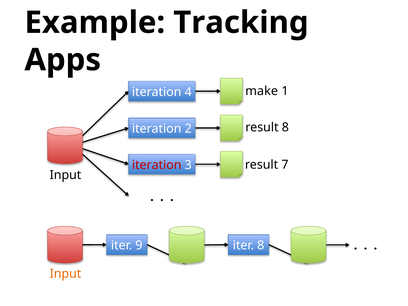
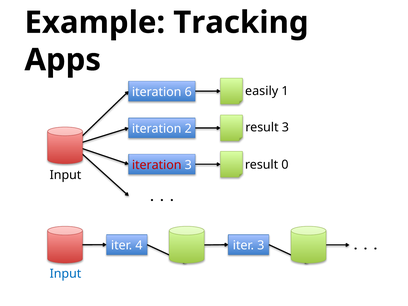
make: make -> easily (262, 91)
4: 4 -> 6 (188, 92)
result 8: 8 -> 3 (285, 128)
7: 7 -> 0 (285, 165)
9: 9 -> 4 (139, 246)
iter 8: 8 -> 3 (261, 246)
Input colour: orange -> blue (65, 274)
